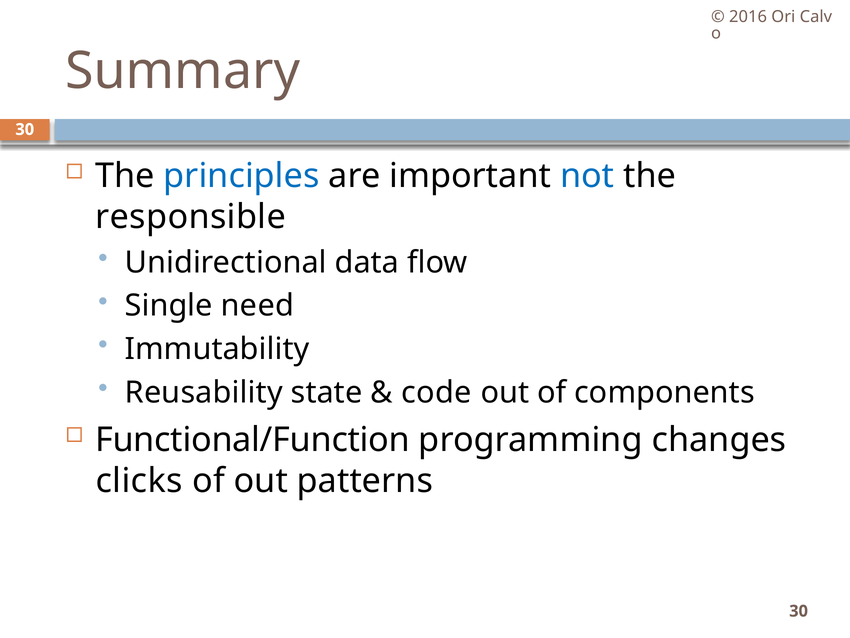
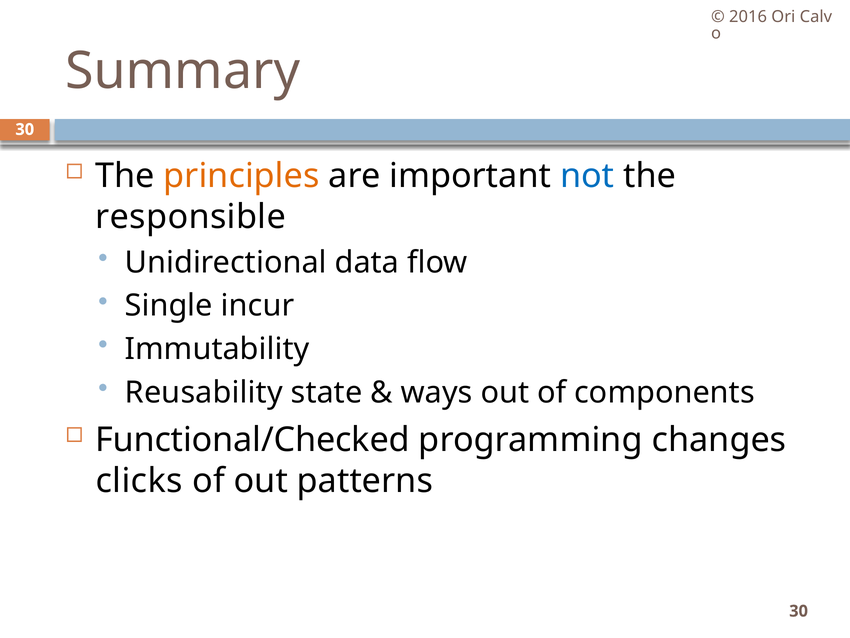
principles colour: blue -> orange (241, 176)
need: need -> incur (257, 305)
code: code -> ways (437, 392)
Functional/Function: Functional/Function -> Functional/Checked (252, 440)
